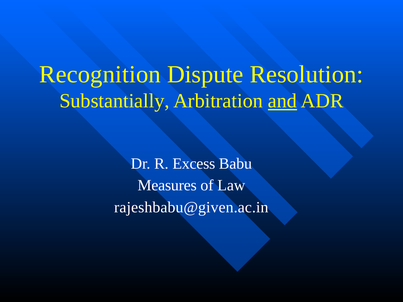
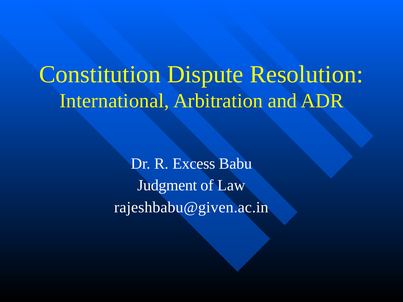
Recognition: Recognition -> Constitution (100, 74)
Substantially: Substantially -> International (114, 101)
and underline: present -> none (282, 101)
Measures: Measures -> Judgment (167, 186)
